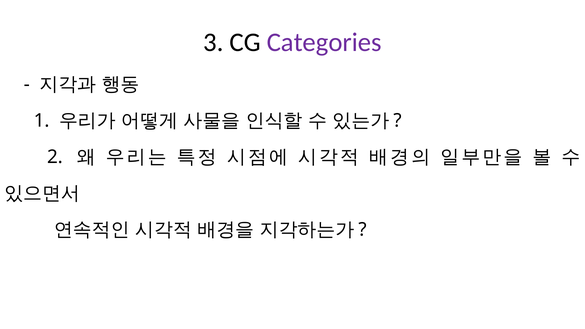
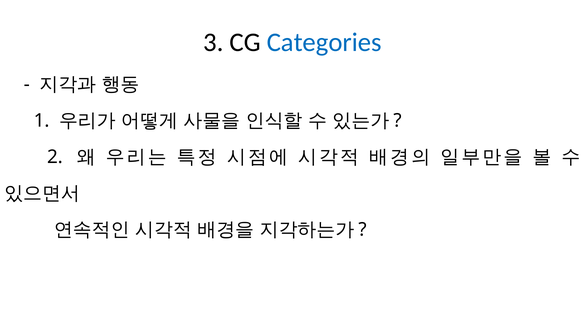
Categories colour: purple -> blue (324, 42)
